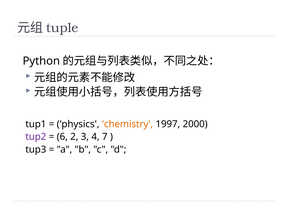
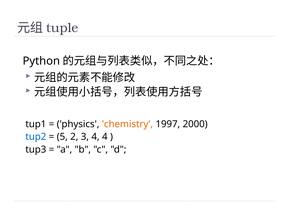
tup2 colour: purple -> blue (36, 137)
6: 6 -> 5 (62, 137)
4 7: 7 -> 4 (105, 137)
